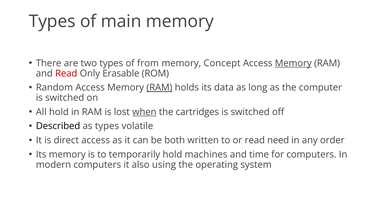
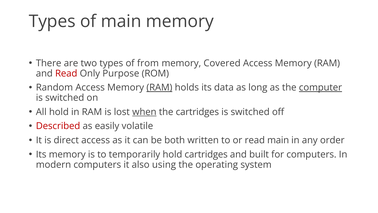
Concept: Concept -> Covered (222, 63)
Memory underline: present -> none (293, 63)
Erasable: Erasable -> Purpose (121, 73)
computer underline: none -> present (320, 87)
Described colour: black -> red (58, 126)
as types: types -> easily (107, 126)
read need: need -> main (278, 140)
hold machines: machines -> cartridges (206, 154)
time: time -> built (259, 154)
